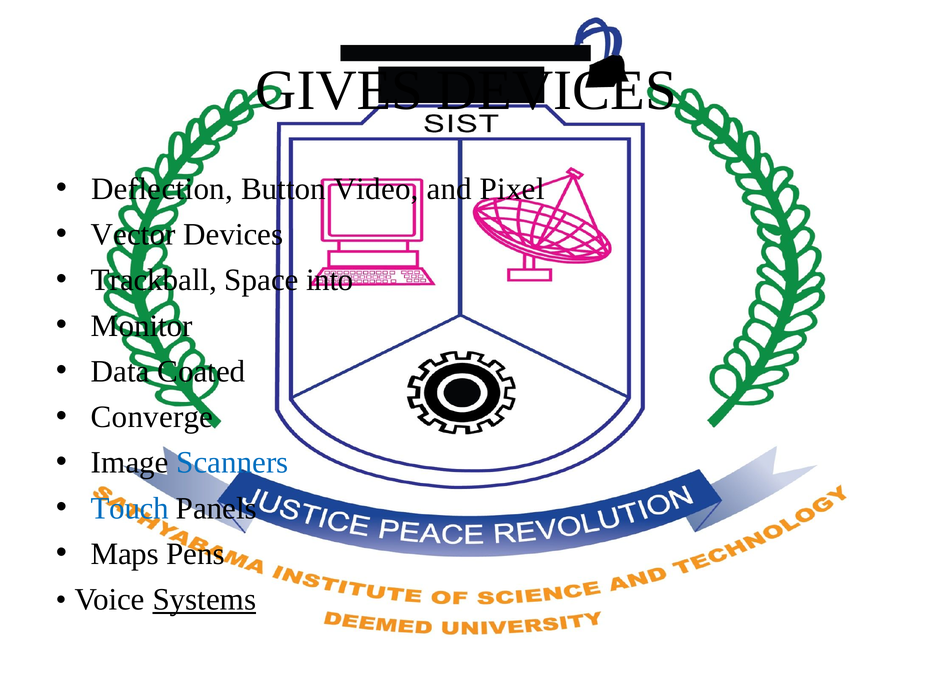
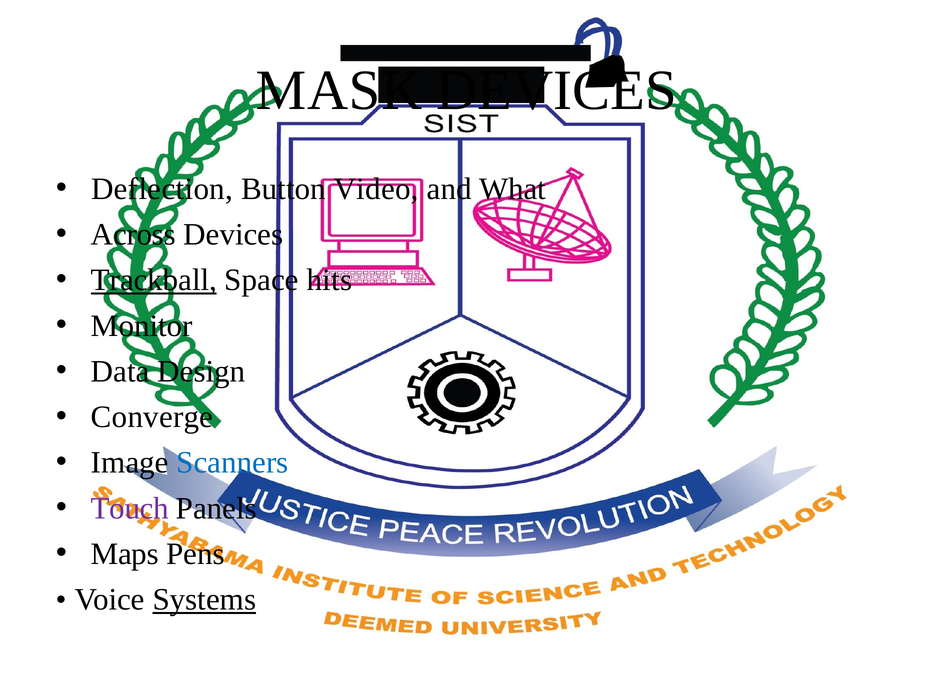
GIVES: GIVES -> MASK (339, 90)
Pixel: Pixel -> What (512, 189)
Vector: Vector -> Across (133, 234)
Trackball underline: none -> present (154, 280)
into: into -> hits (330, 280)
Coated: Coated -> Design (201, 371)
Touch colour: blue -> purple (130, 508)
